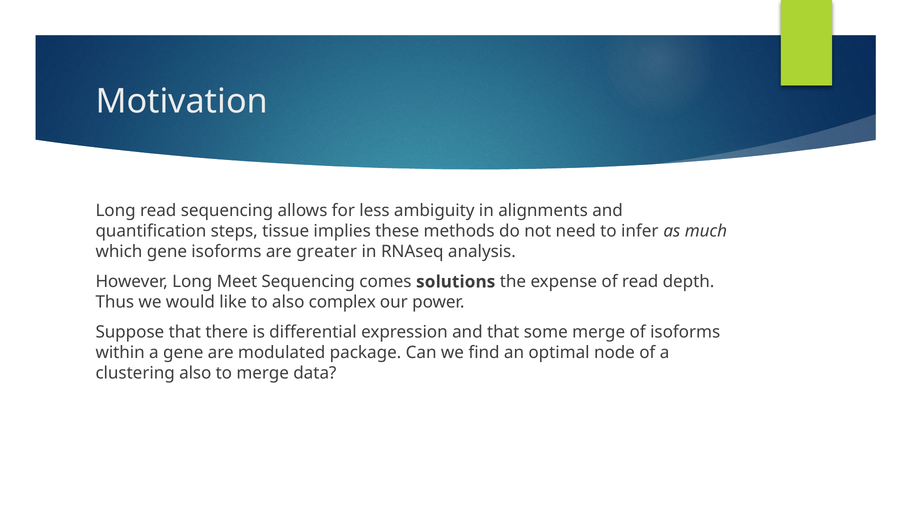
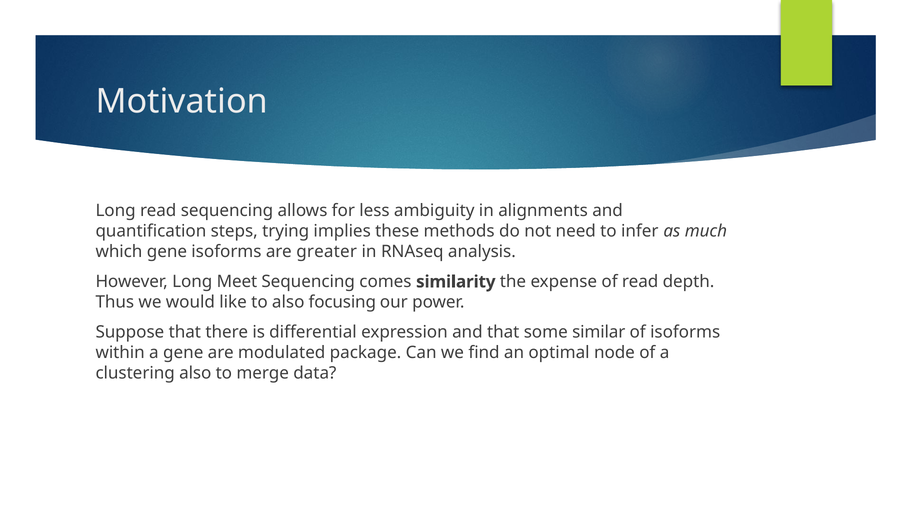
tissue: tissue -> trying (286, 231)
solutions: solutions -> similarity (456, 282)
complex: complex -> focusing (342, 302)
some merge: merge -> similar (599, 332)
